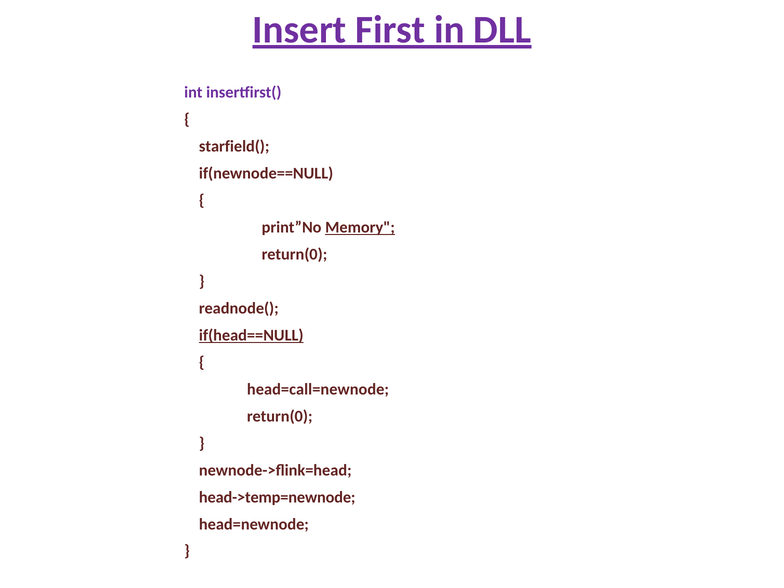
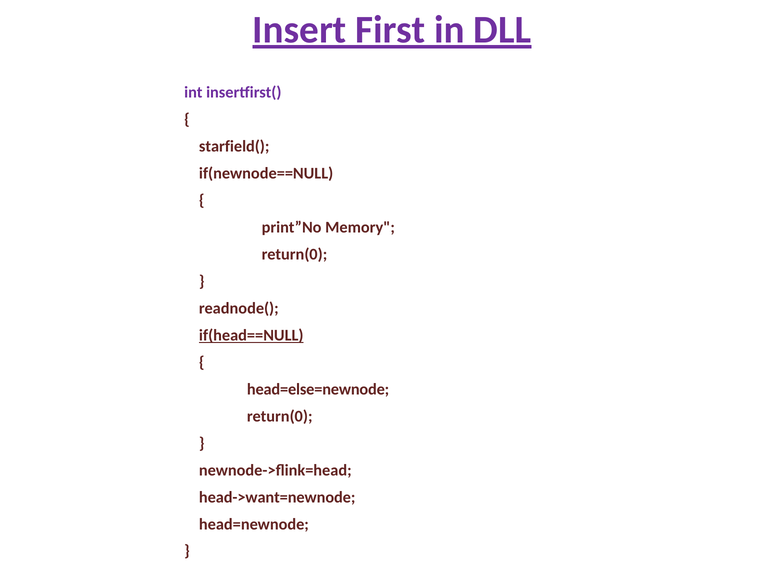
Memory underline: present -> none (360, 227)
head=call=newnode: head=call=newnode -> head=else=newnode (318, 389)
head->temp=newnode: head->temp=newnode -> head->want=newnode (277, 497)
